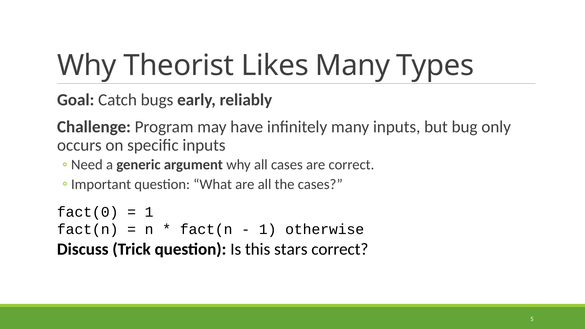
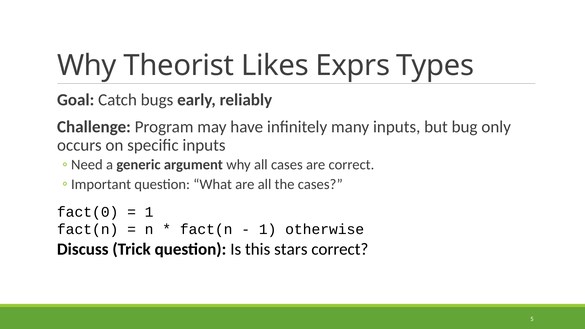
Likes Many: Many -> Exprs (353, 66)
